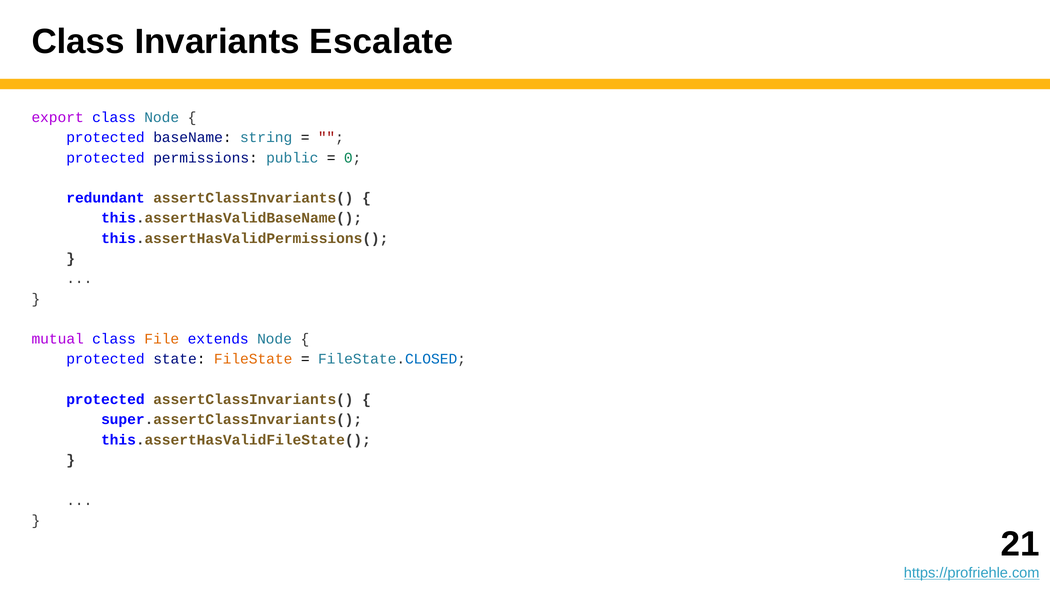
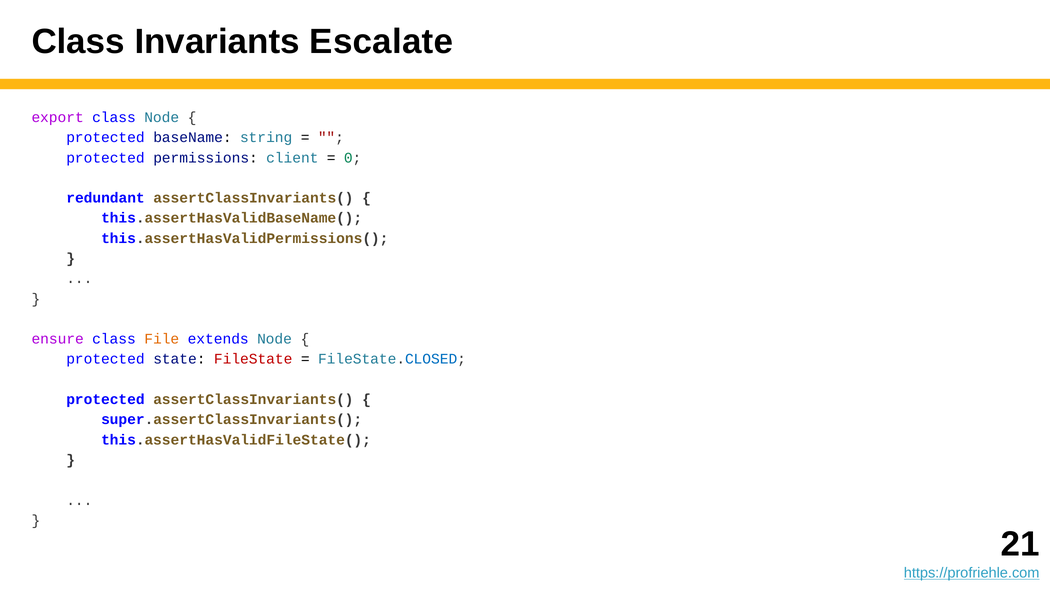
public: public -> client (292, 158)
mutual: mutual -> ensure (58, 339)
FileState colour: orange -> red (253, 359)
